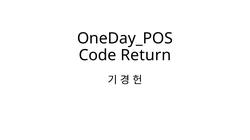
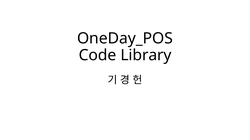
Return: Return -> Library (146, 55)
